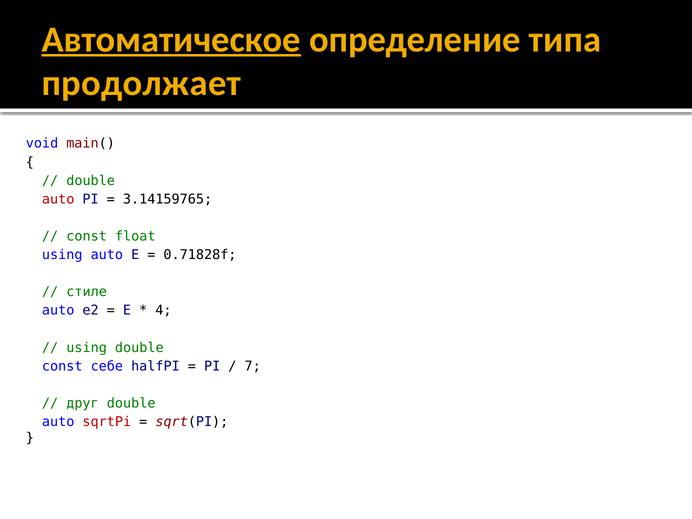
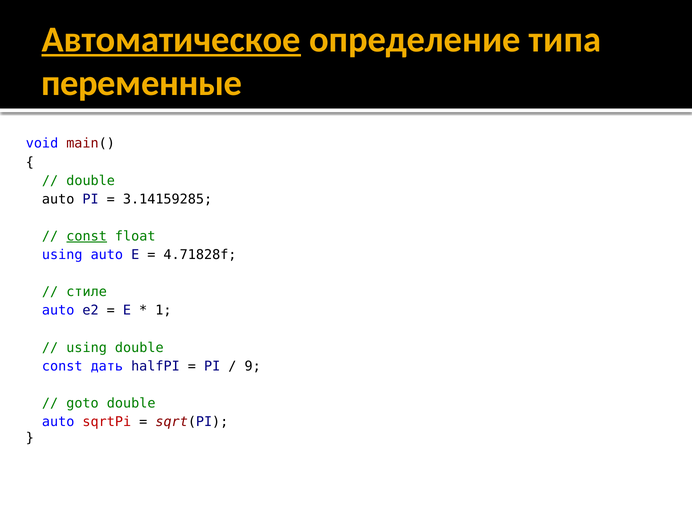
продолжает: продолжает -> переменные (142, 83)
auto colour: red -> black (58, 199)
3.14159765: 3.14159765 -> 3.14159285 (168, 199)
const underline: none -> present (87, 236)
0.71828f: 0.71828f -> 4.71828f (200, 255)
4: 4 -> 1 (163, 311)
себе: себе -> дать (107, 366)
7: 7 -> 9 (253, 366)
друг: друг -> goto (82, 403)
